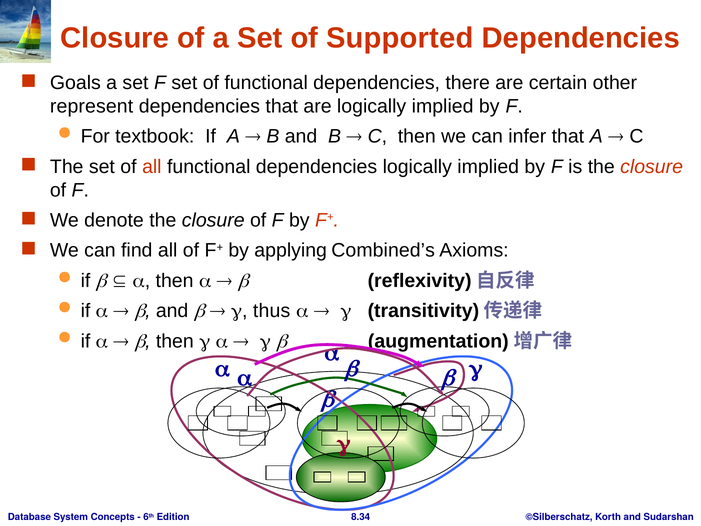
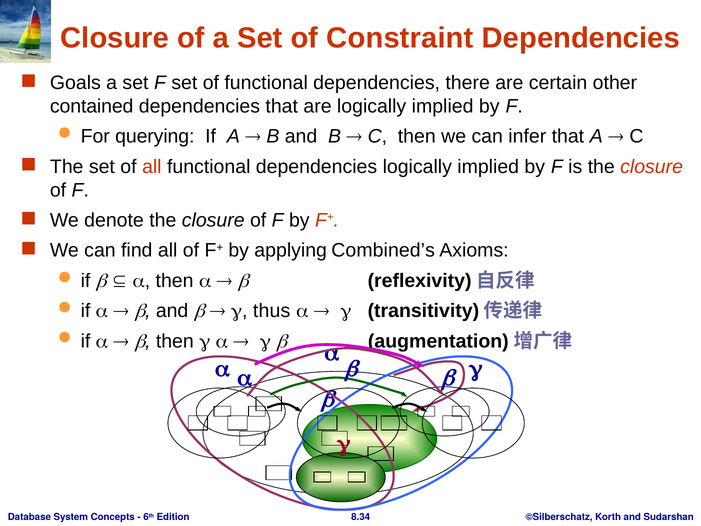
Supported: Supported -> Constraint (400, 38)
represent: represent -> contained (92, 106)
textbook: textbook -> querying (155, 136)
